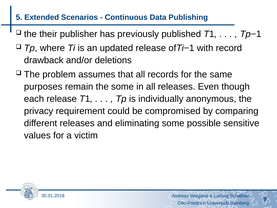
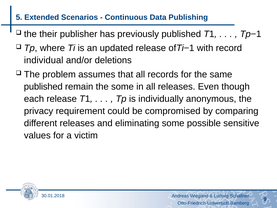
drawback: drawback -> individual (44, 60)
purposes: purposes -> published (43, 86)
